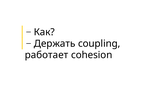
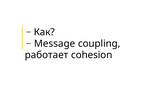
Держать: Держать -> Message (55, 43)
